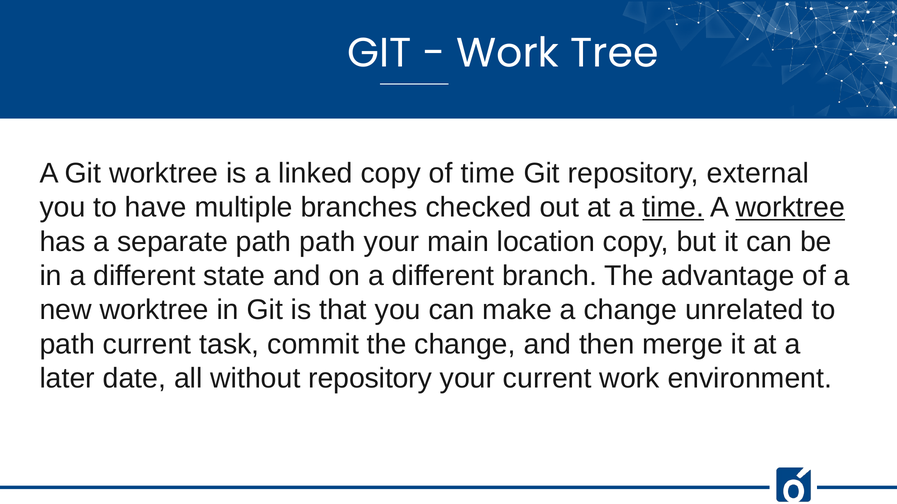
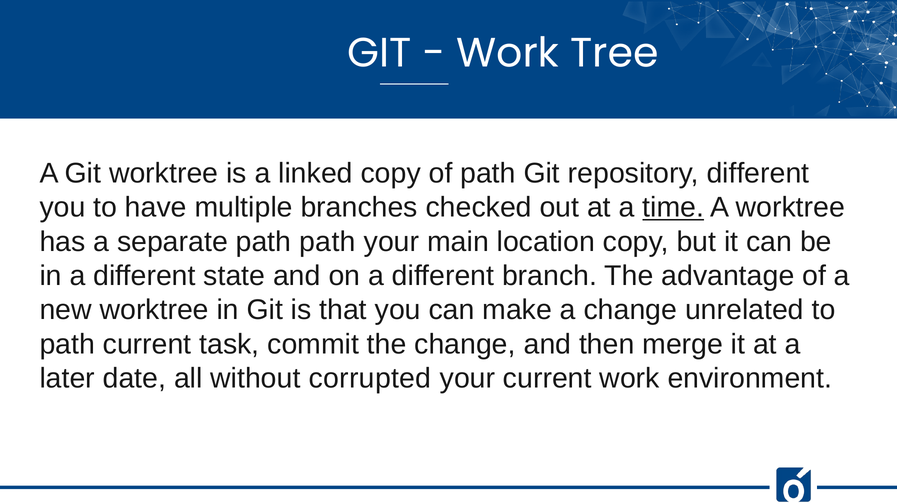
of time: time -> path (488, 174)
repository external: external -> different (758, 174)
worktree underline: present -> none (790, 208)
without repository: repository -> corrupted (370, 379)
